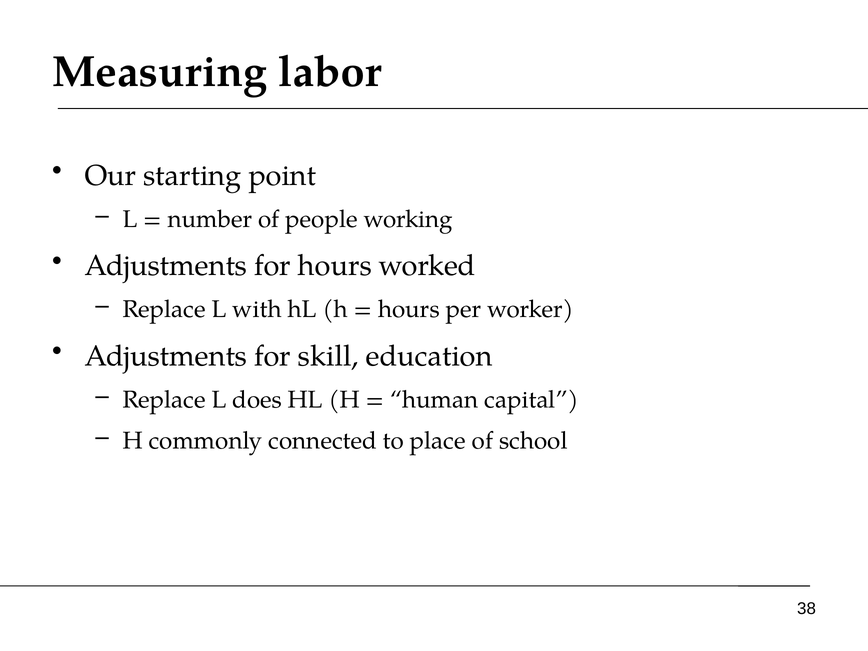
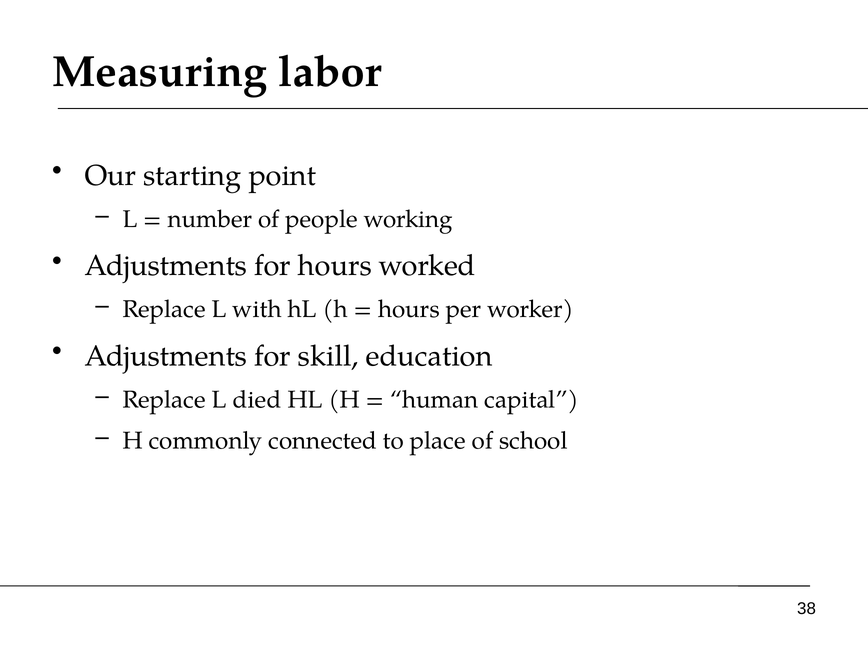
does: does -> died (257, 400)
